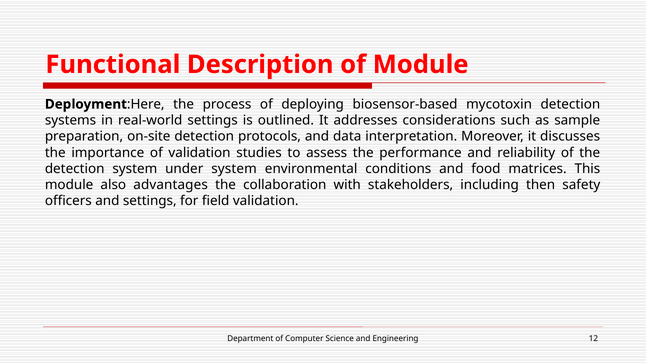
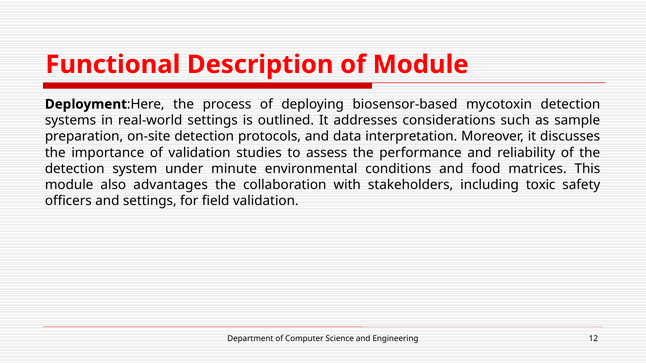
under system: system -> minute (234, 169)
then: then -> toxic (541, 185)
